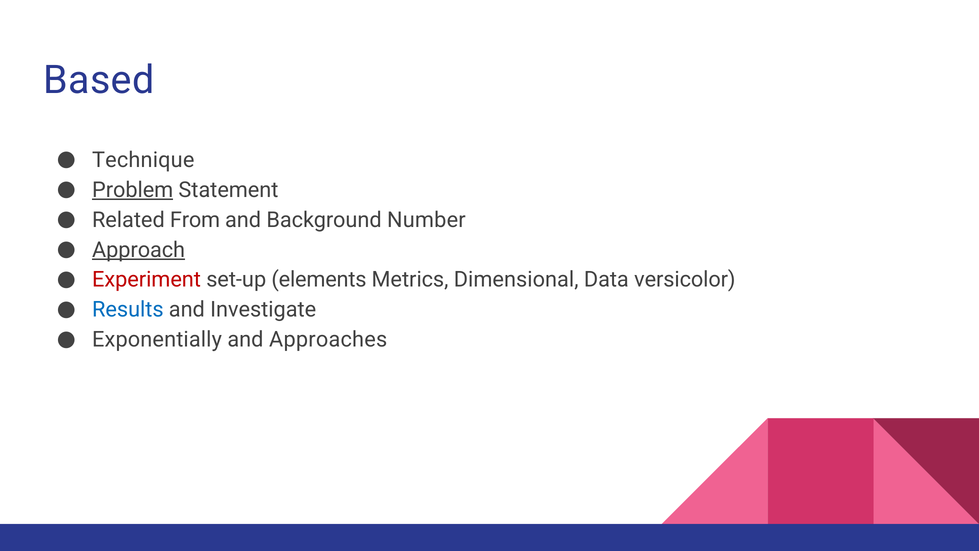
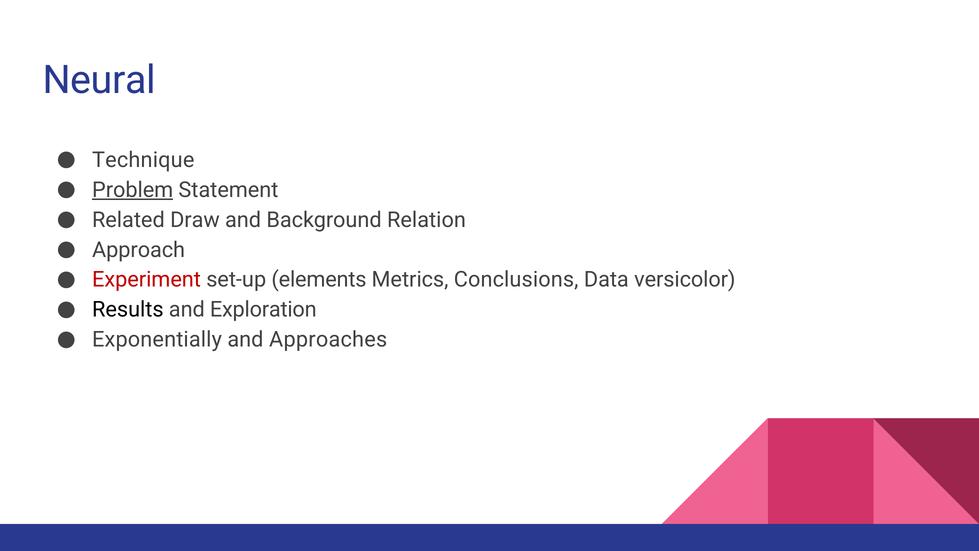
Based: Based -> Neural (99, 80)
From: From -> Draw (195, 220)
Number: Number -> Relation (426, 220)
Approach underline: present -> none (139, 250)
Dimensional: Dimensional -> Conclusions (516, 280)
Results colour: blue -> black (128, 310)
Investigate: Investigate -> Exploration (263, 310)
